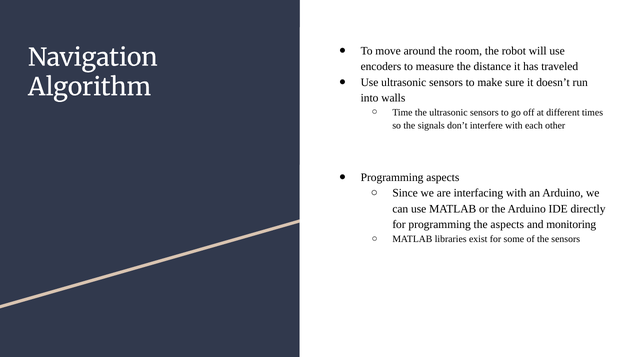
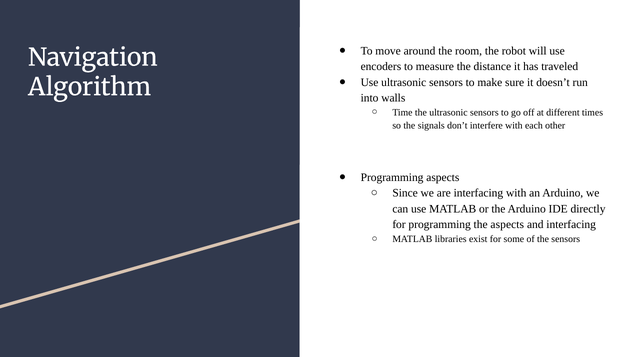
and monitoring: monitoring -> interfacing (571, 225)
